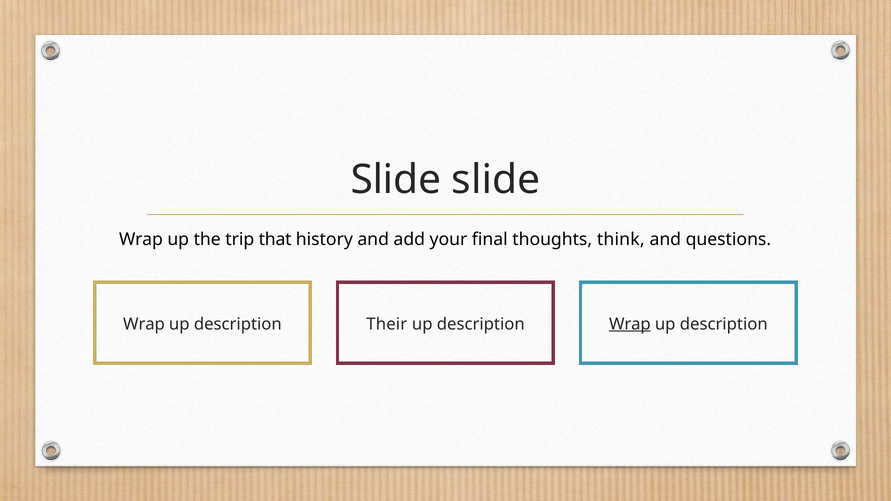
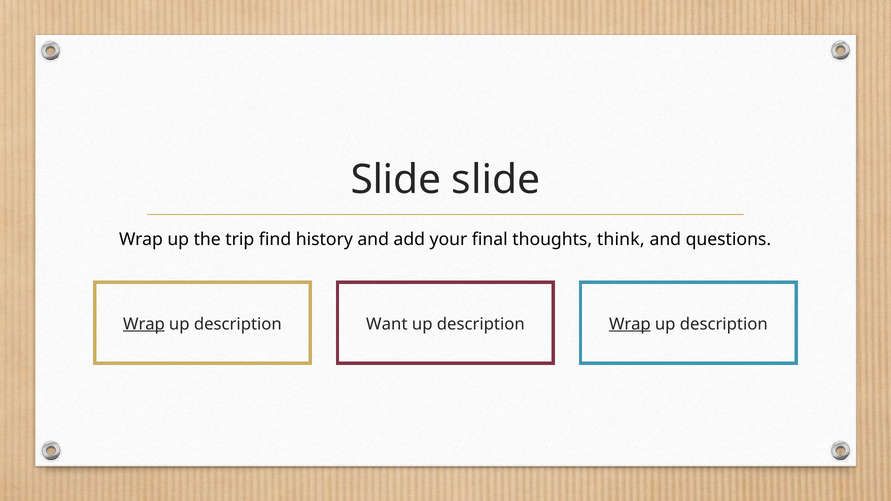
that: that -> find (275, 240)
Wrap underline: none -> present (144, 324)
Their: Their -> Want (387, 324)
